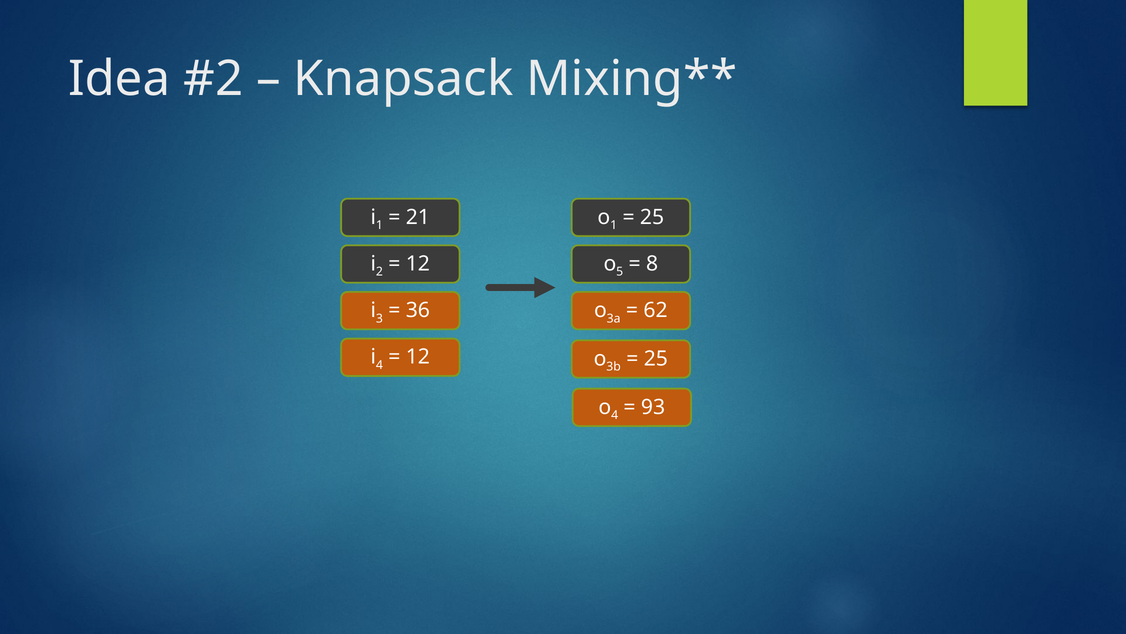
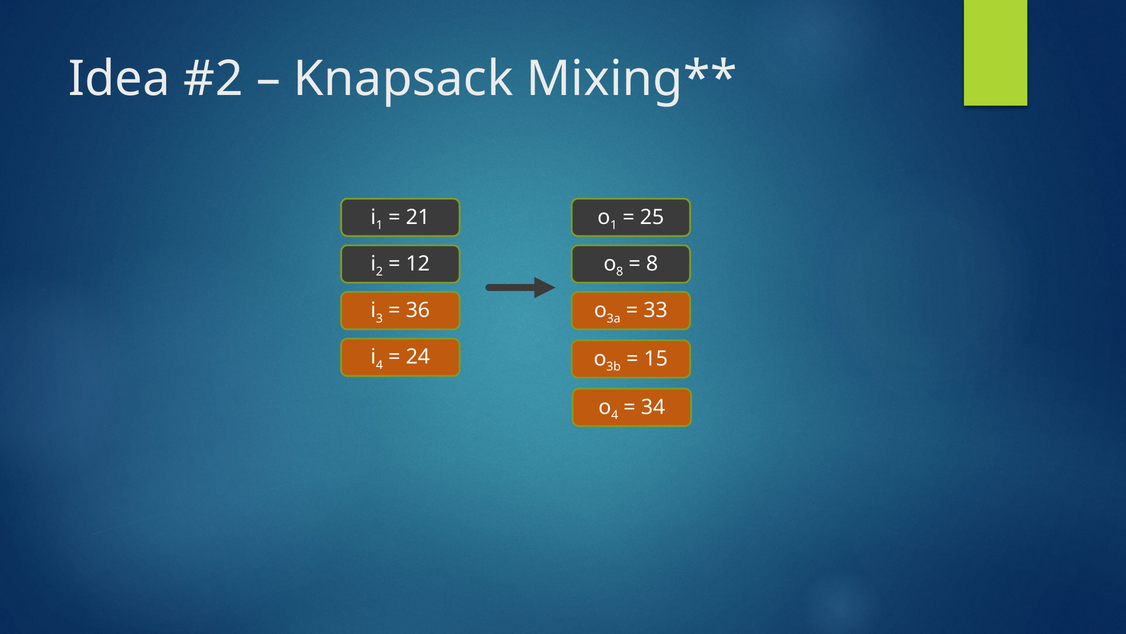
5: 5 -> 8 (620, 272)
62: 62 -> 33 (656, 310)
12: 12 -> 24 (418, 357)
25: 25 -> 15 (656, 358)
93: 93 -> 34 (653, 407)
